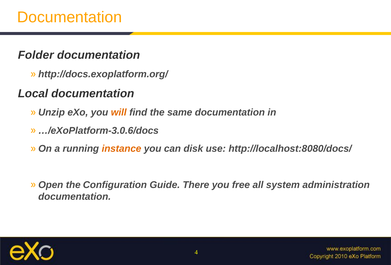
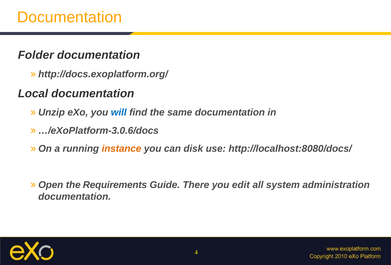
will colour: orange -> blue (119, 112)
Configuration: Configuration -> Requirements (115, 185)
free: free -> edit (241, 185)
